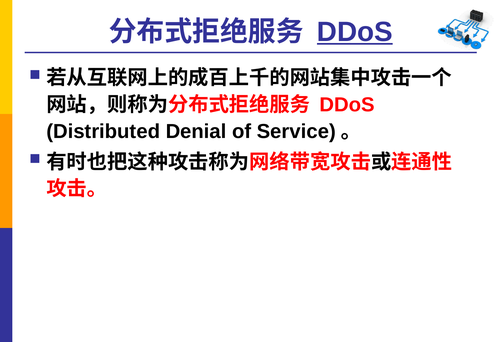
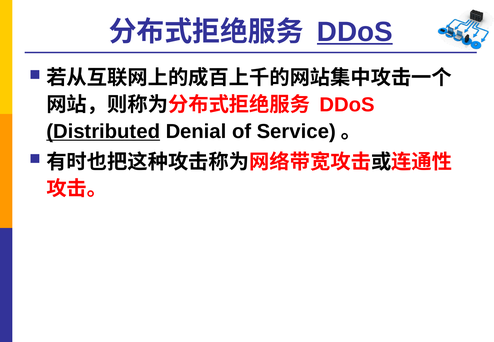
Distributed underline: none -> present (103, 131)
